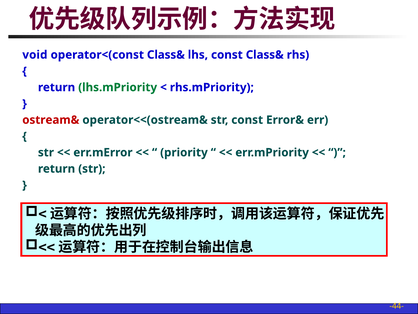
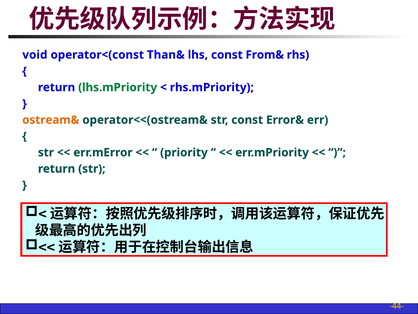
operator<(const Class&: Class& -> Than& (166, 55)
const Class&: Class& -> From& (265, 55)
ostream& colour: red -> orange (51, 120)
